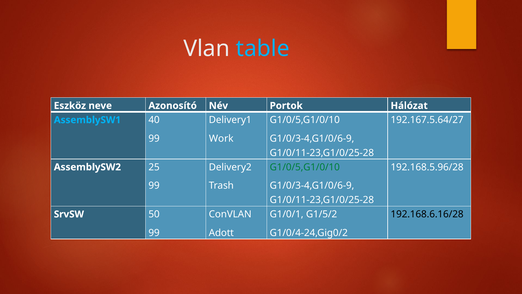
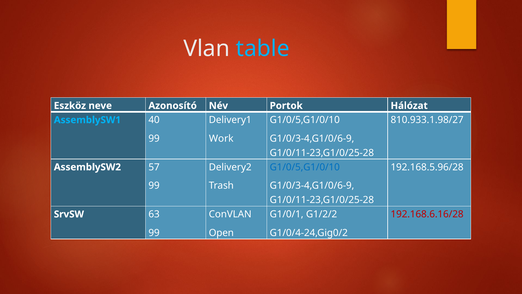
192.167.5.64/27: 192.167.5.64/27 -> 810.933.1.98/27 (427, 120)
G1/0/5,G1/0/10 colour: green -> blue (305, 167)
25: 25 -> 57 (154, 167)
G1/5/2: G1/5/2 -> G1/2/2 (322, 214)
192.168.6.16/28 colour: black -> red (427, 214)
50: 50 -> 63 (154, 214)
Adott: Adott -> Open (221, 233)
